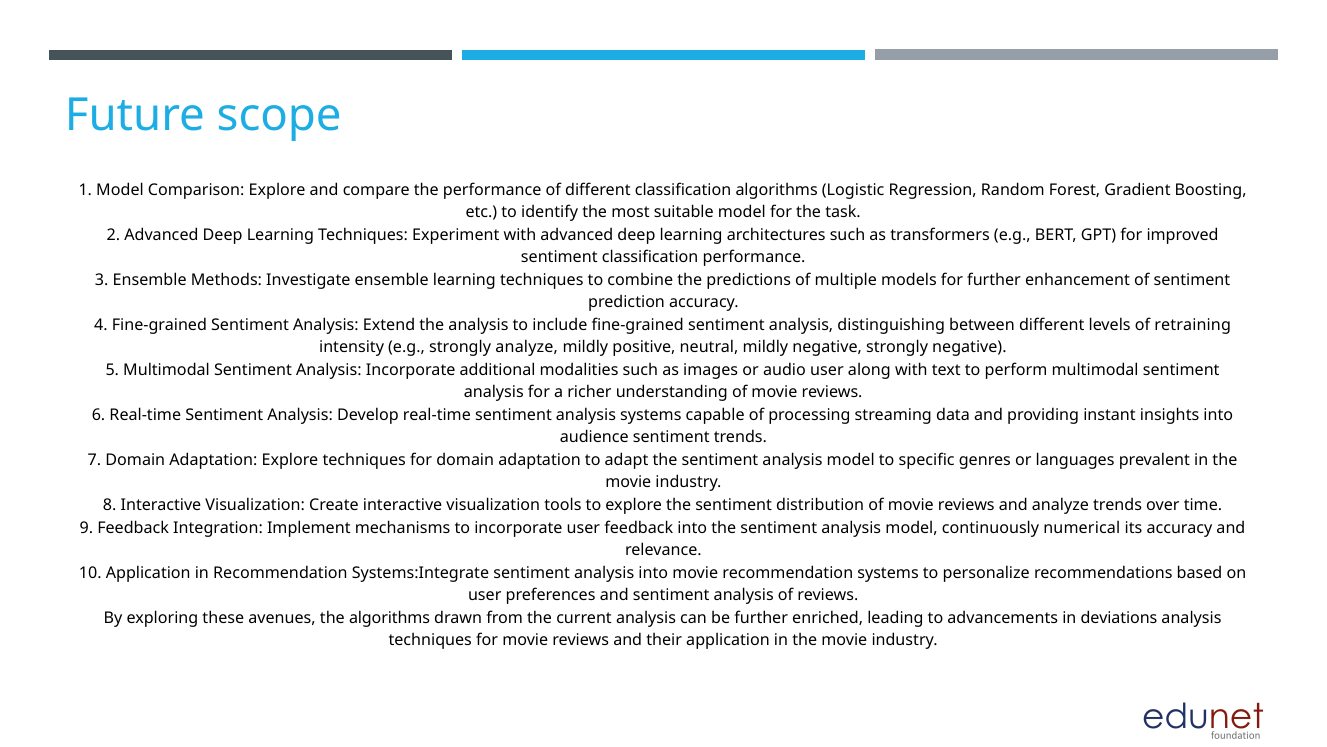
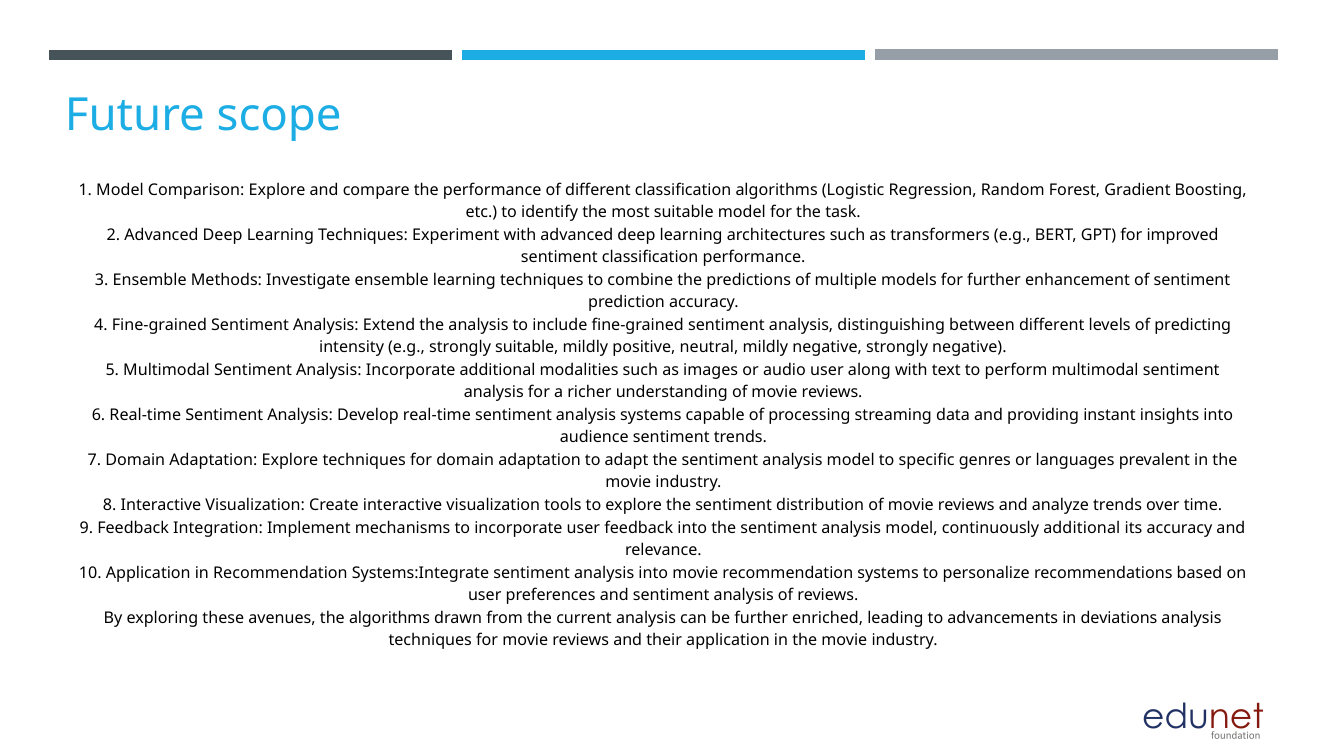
retraining: retraining -> predicting (1193, 325)
strongly analyze: analyze -> suitable (527, 347)
continuously numerical: numerical -> additional (1082, 527)
